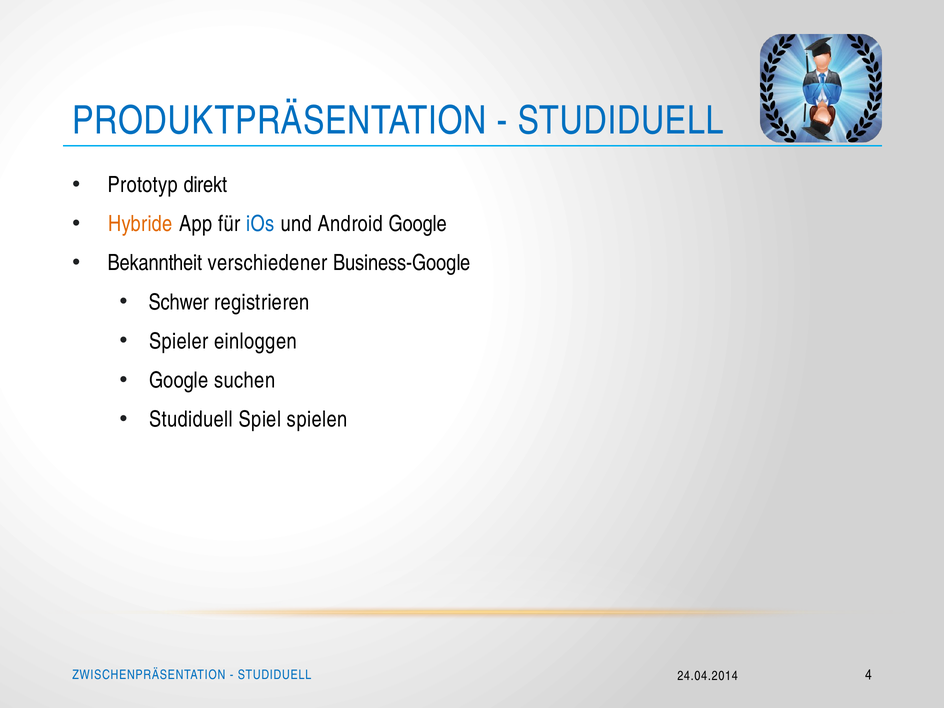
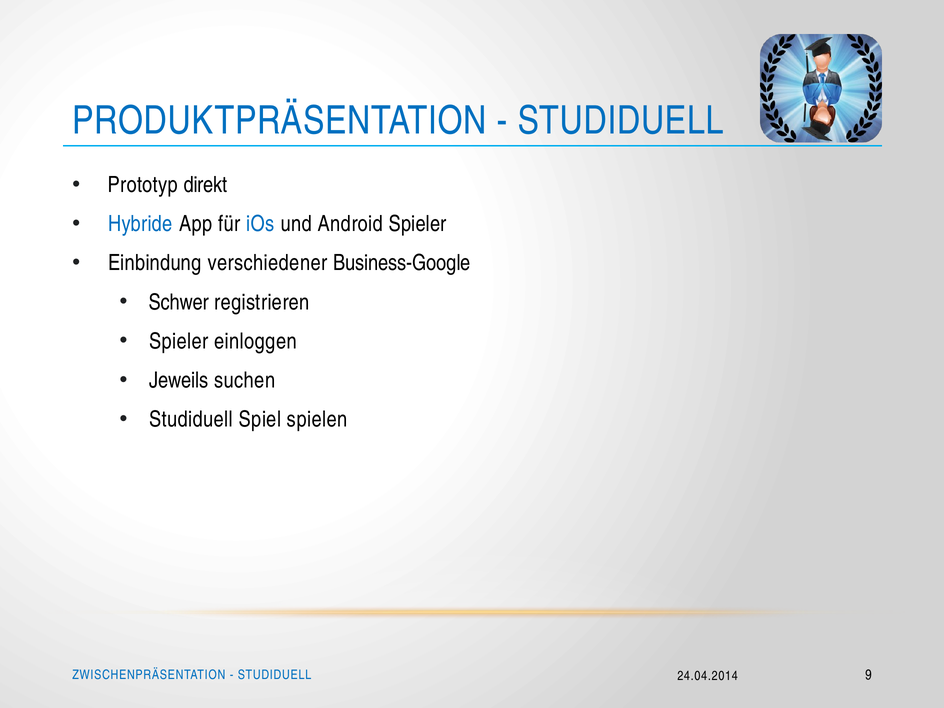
Hybride colour: orange -> blue (140, 224)
Android Google: Google -> Spieler (418, 224)
Bekanntheit: Bekanntheit -> Einbindung (155, 263)
Google: Google -> Jeweils (179, 380)
4: 4 -> 9 (868, 675)
